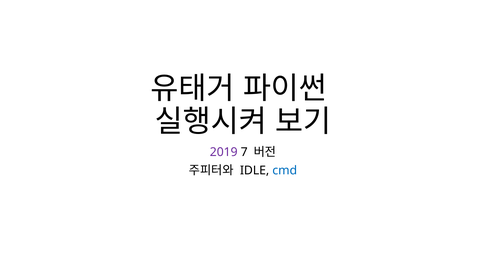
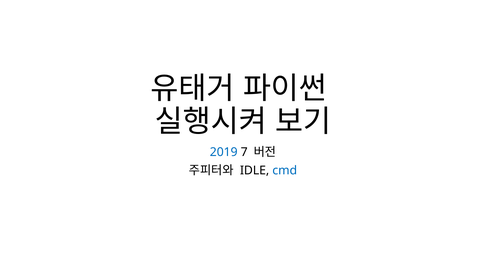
2019 colour: purple -> blue (224, 152)
